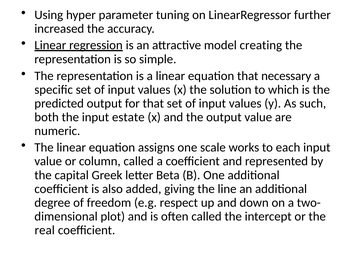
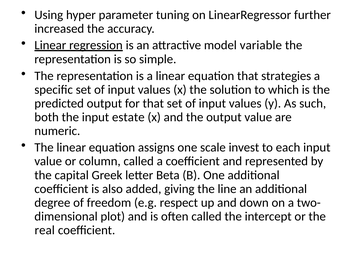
creating: creating -> variable (261, 45)
necessary: necessary -> strategies (286, 76)
works: works -> invest (244, 147)
